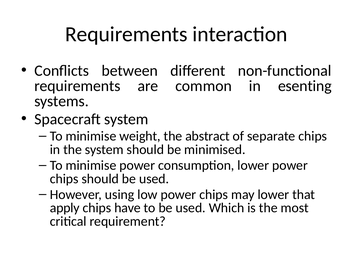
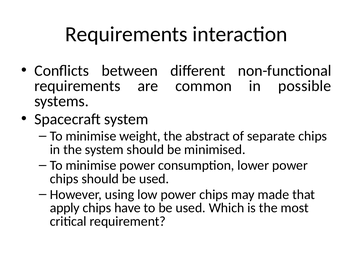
esenting: esenting -> possible (305, 86)
may lower: lower -> made (273, 194)
